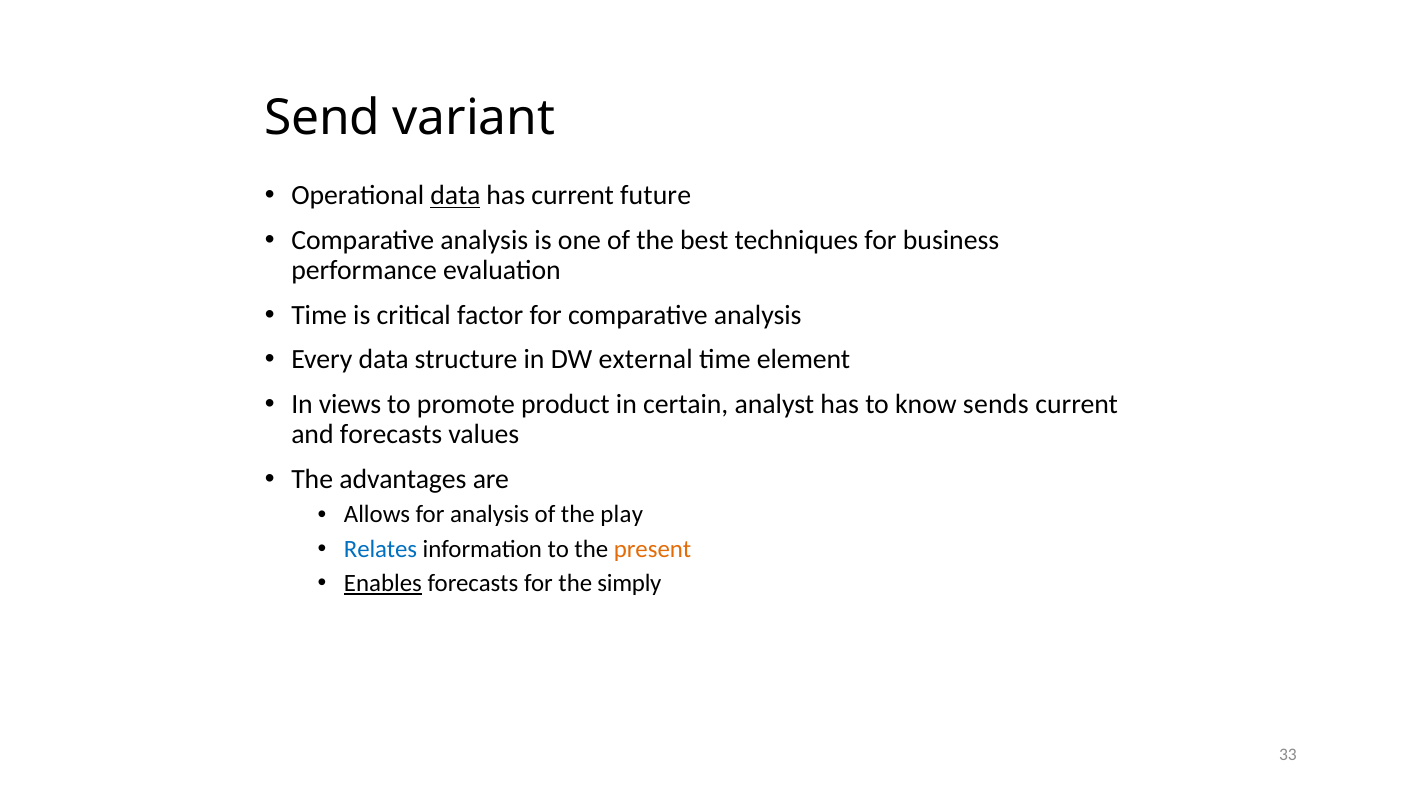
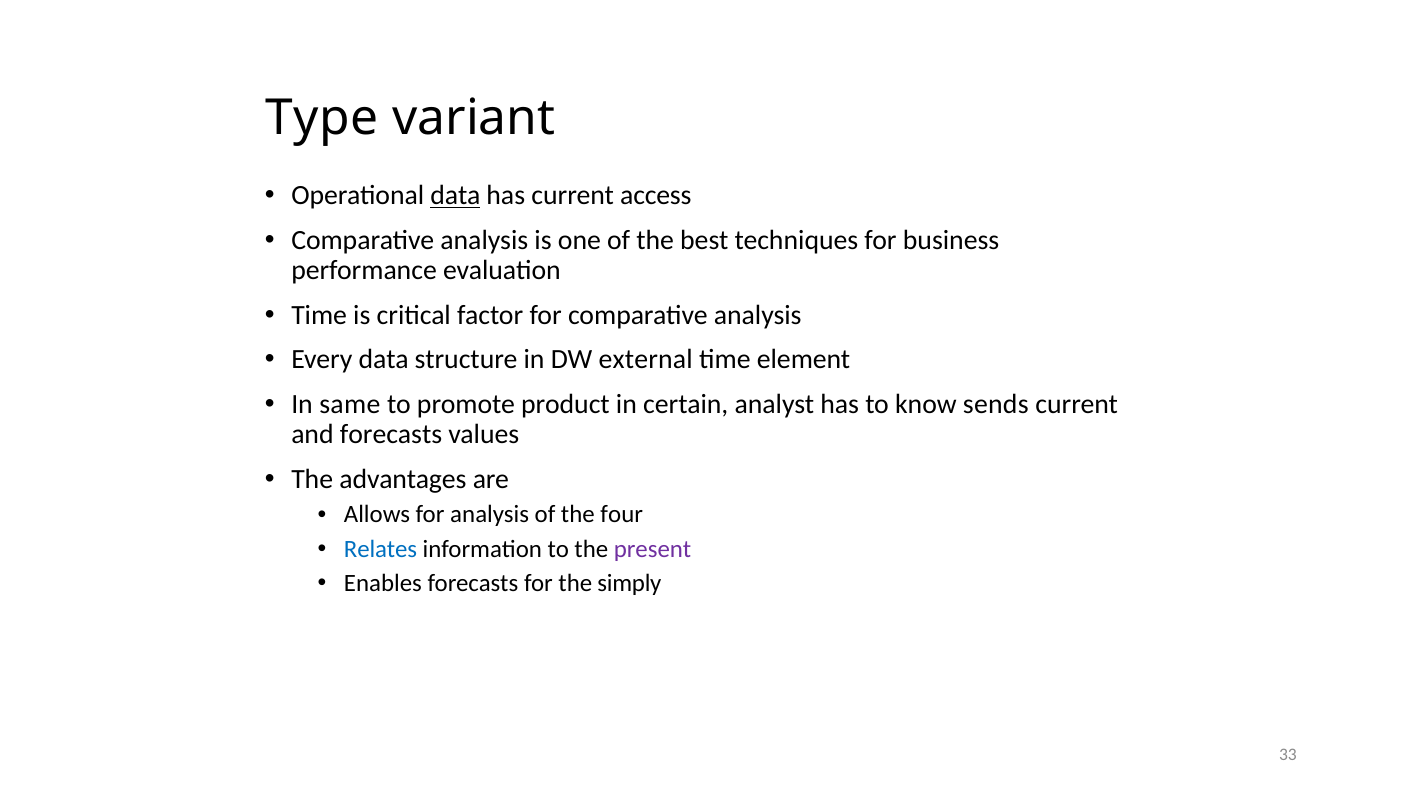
Send: Send -> Type (322, 118)
future: future -> access (656, 196)
views: views -> same (350, 404)
play: play -> four (622, 515)
present colour: orange -> purple (653, 549)
Enables underline: present -> none (383, 583)
